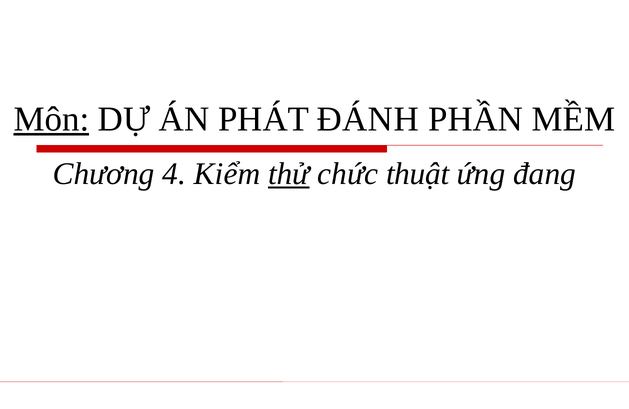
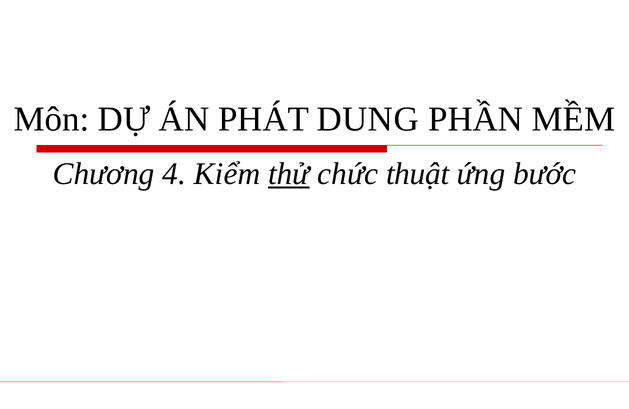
Môn underline: present -> none (51, 119)
ĐÁNH: ĐÁNH -> DUNG (368, 119)
đang: đang -> bước (545, 174)
